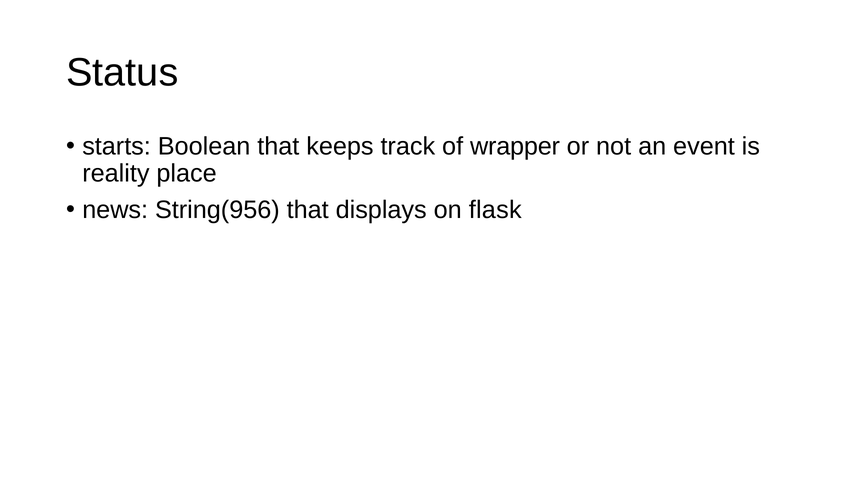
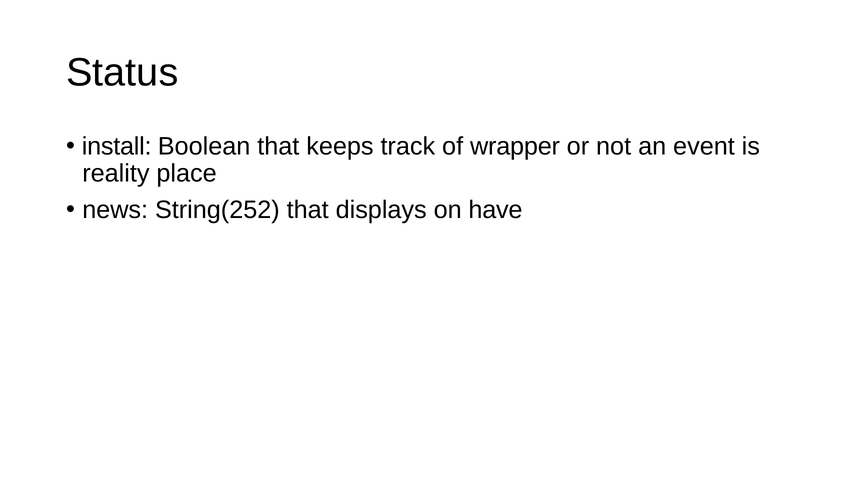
starts: starts -> install (117, 146)
String(956: String(956 -> String(252 (217, 210)
flask: flask -> have (495, 210)
